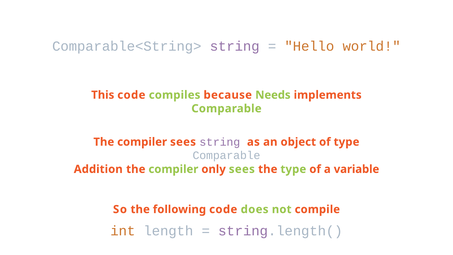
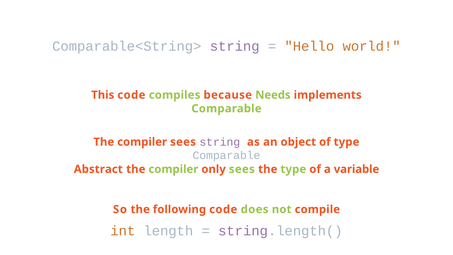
Addition: Addition -> Abstract (98, 169)
